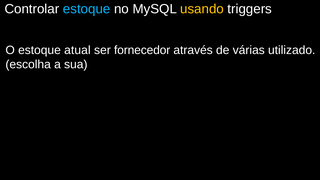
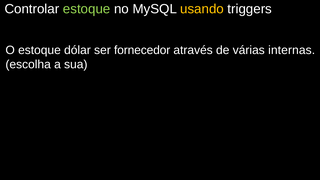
estoque colour: light blue -> light green (87, 9)
atual: atual -> dólar (77, 50)
utilizado: utilizado -> internas (292, 50)
